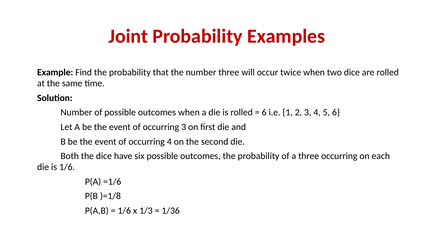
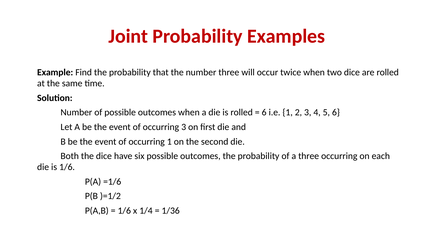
occurring 4: 4 -> 1 (169, 142)
)=1/8: )=1/8 -> )=1/2 (110, 196)
1/3: 1/3 -> 1/4 (146, 211)
